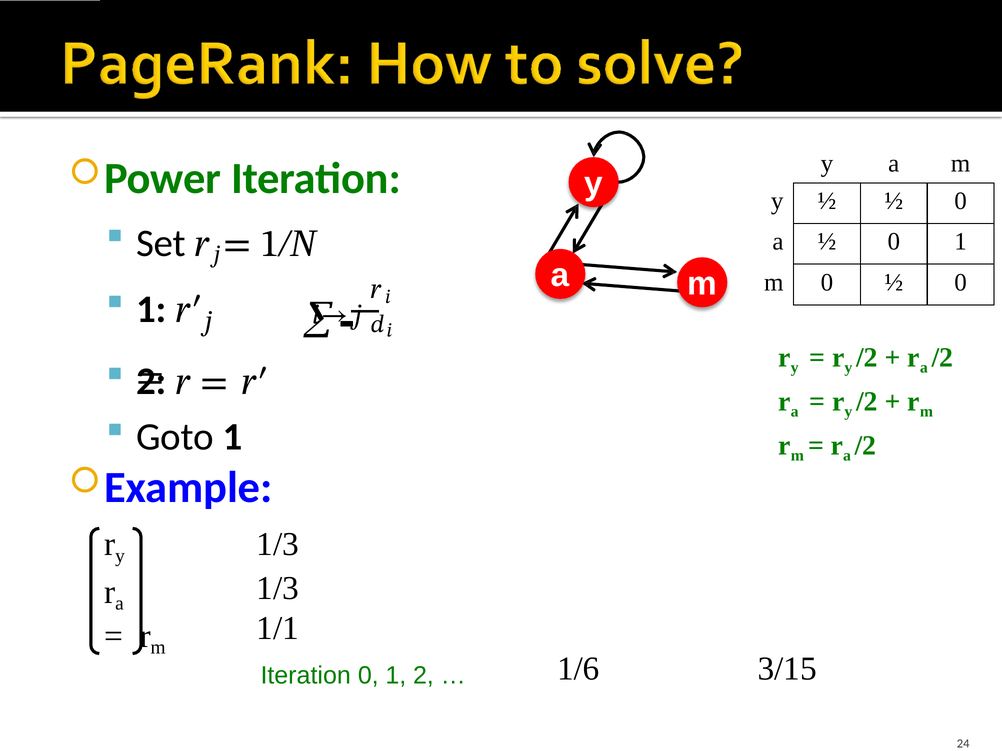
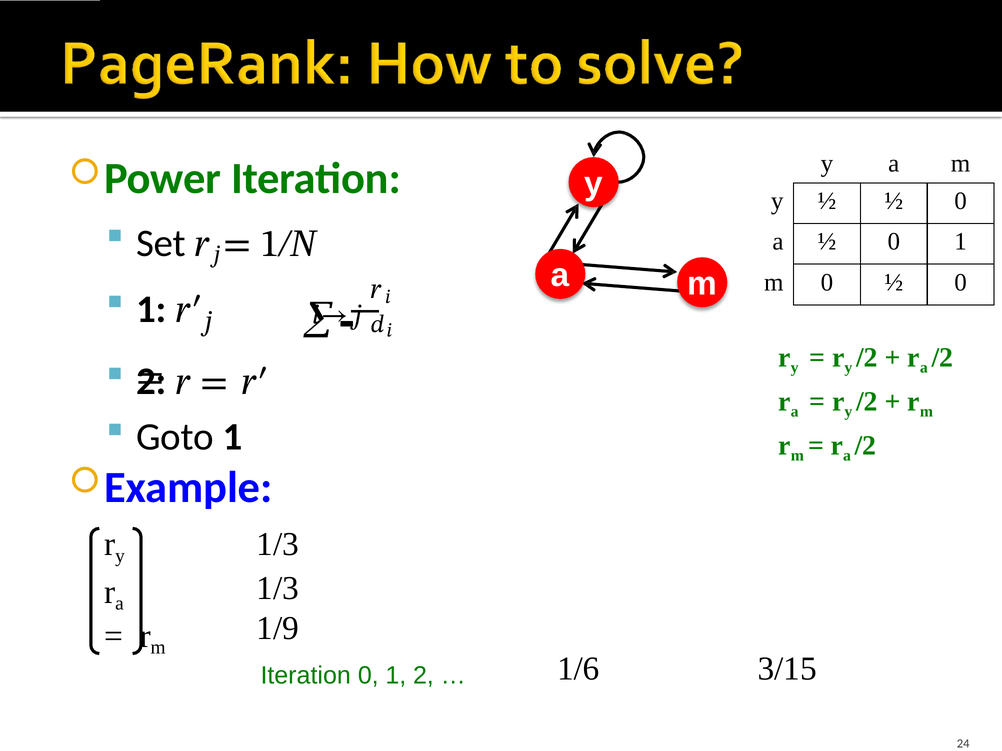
1/1: 1/1 -> 1/9 (278, 629)
